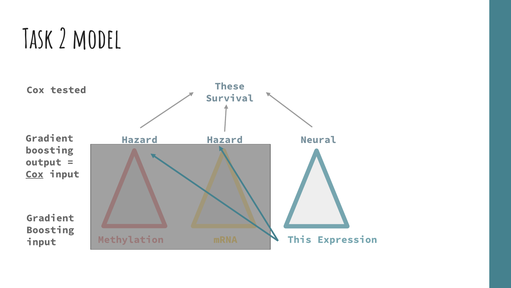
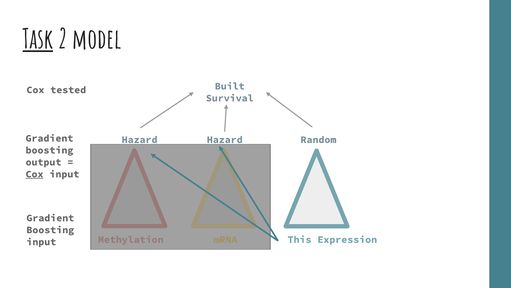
Task underline: none -> present (38, 40)
These: These -> Built (230, 86)
Neural: Neural -> Random (318, 139)
